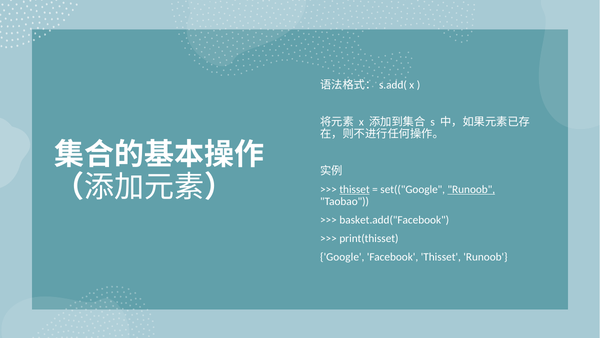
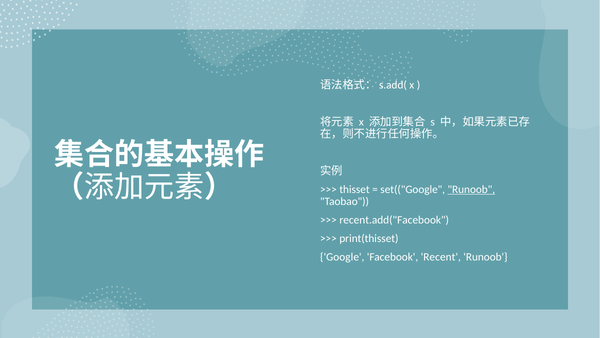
thisset underline: present -> none (355, 189)
basket.add("Facebook: basket.add("Facebook -> recent.add("Facebook (394, 220)
Facebook Thisset: Thisset -> Recent (441, 257)
